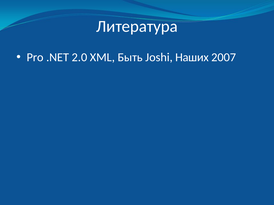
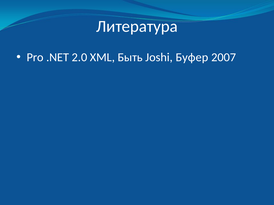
Наших: Наших -> Буфер (192, 57)
